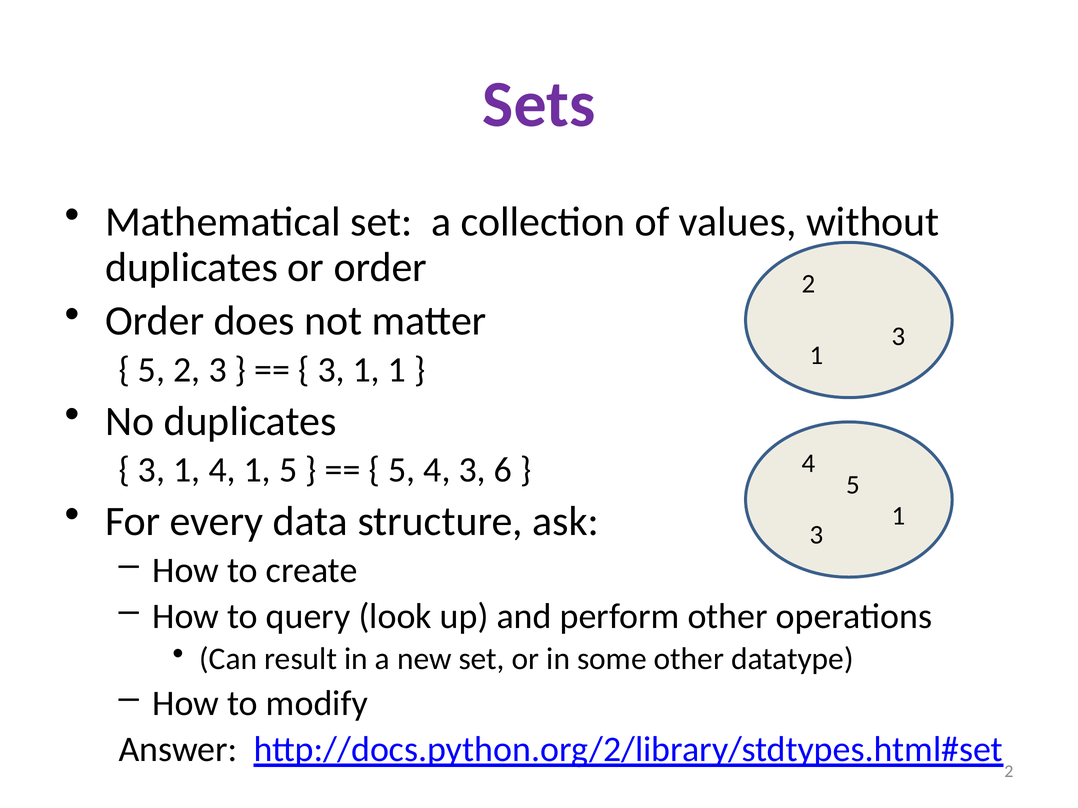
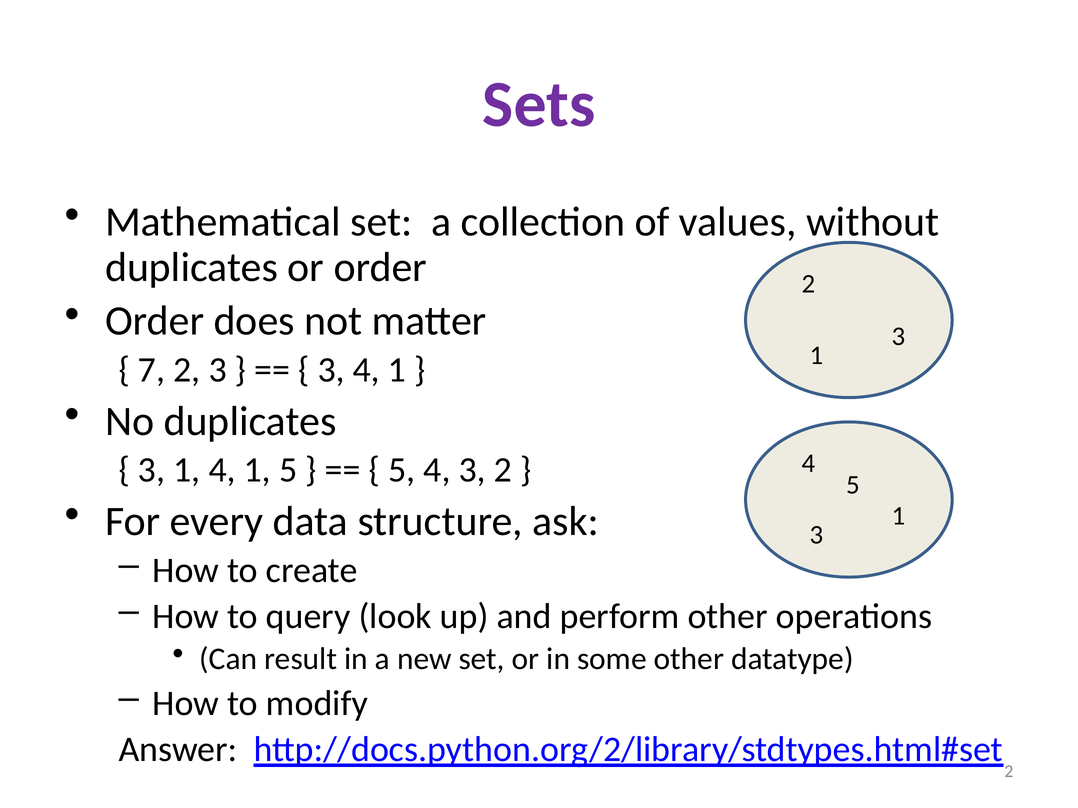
5: 5 -> 7 (151, 370)
1: 1 -> 4 (366, 370)
4 3 6: 6 -> 2 (503, 470)
